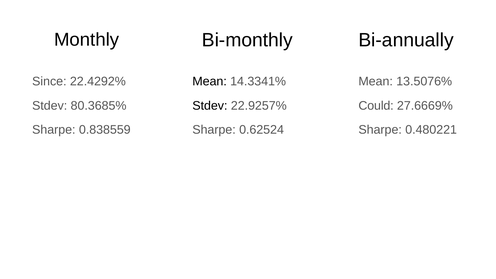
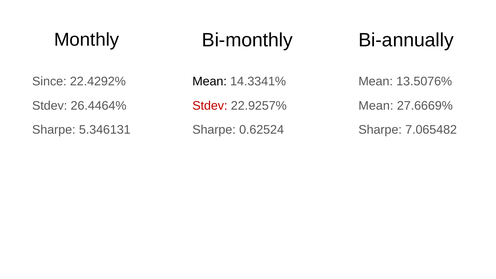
80.3685%: 80.3685% -> 26.4464% (99, 106)
Stdev colour: black -> red (210, 106)
Could: Could -> Mean (376, 106)
0.838559: 0.838559 -> 5.346131 (105, 130)
0.480221: 0.480221 -> 7.065482 (431, 130)
